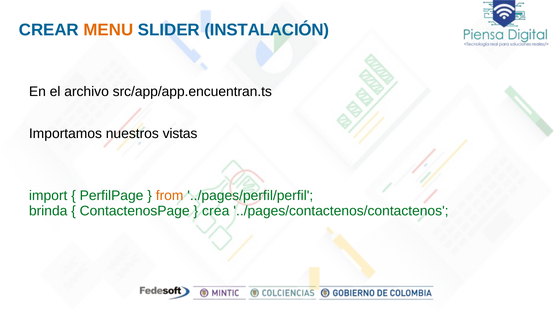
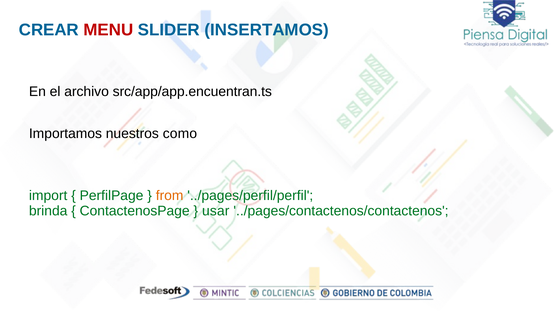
MENU colour: orange -> red (108, 30)
INSTALACIÓN: INSTALACIÓN -> INSERTAMOS (267, 30)
vistas: vistas -> como (180, 134)
crea: crea -> usar (216, 211)
